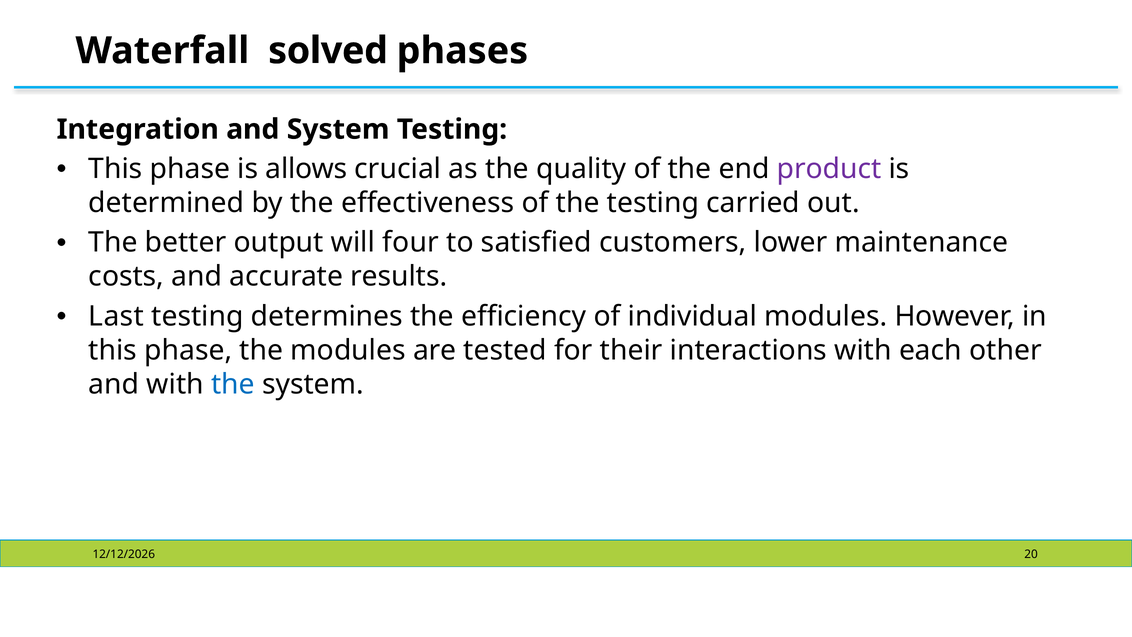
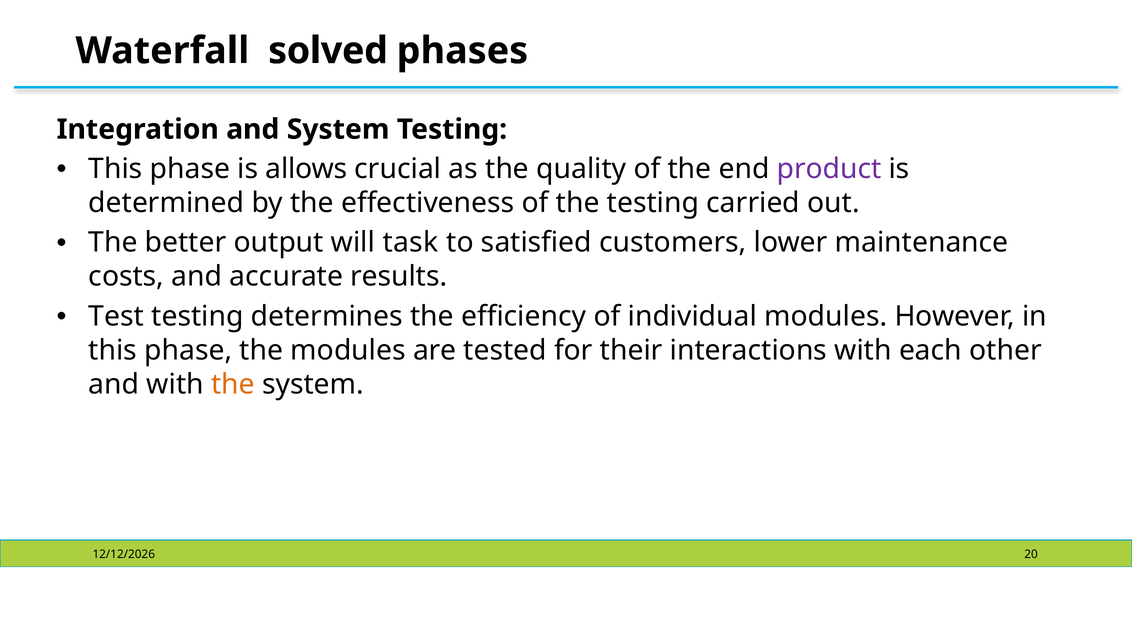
four: four -> task (411, 243)
Last: Last -> Test (116, 316)
the colour: blue -> orange (233, 384)
